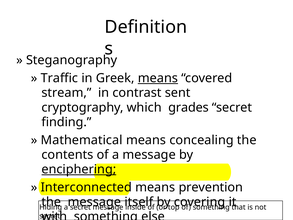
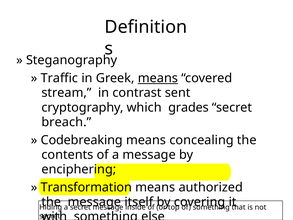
finding: finding -> breach (66, 122)
Mathematical: Mathematical -> Codebreaking (82, 140)
enciphering underline: present -> none (79, 169)
Interconnected: Interconnected -> Transformation (86, 187)
prevention: prevention -> authorized (211, 187)
